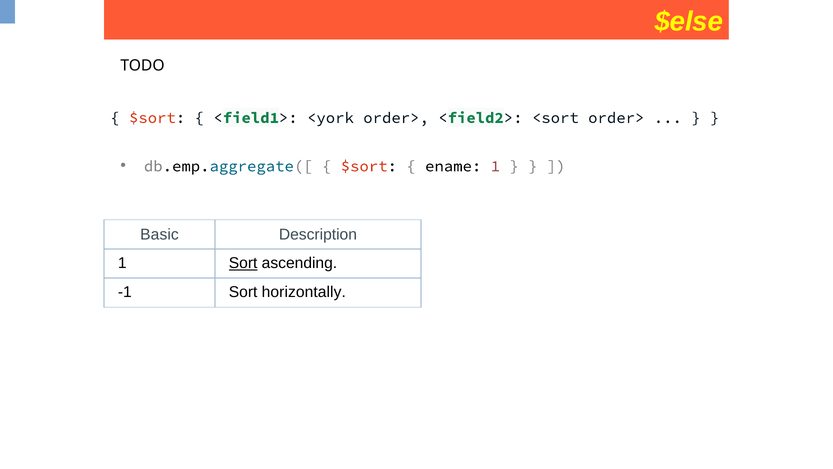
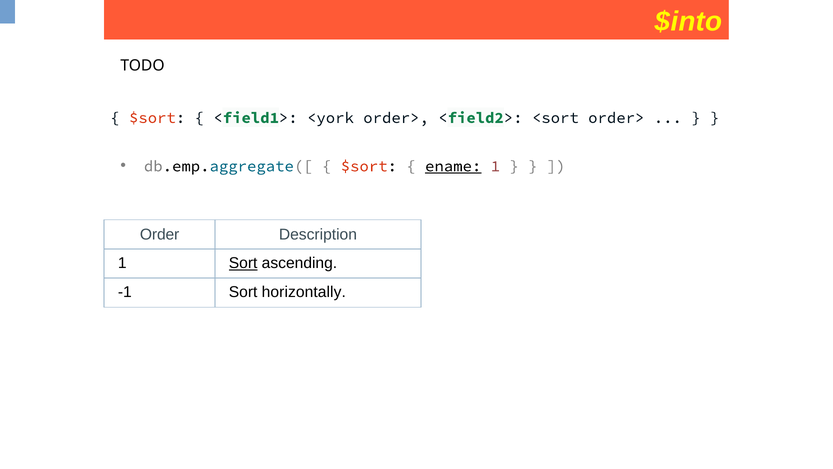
$else: $else -> $into (689, 22)
ename underline: none -> present (453, 166)
Basic: Basic -> Order (160, 234)
